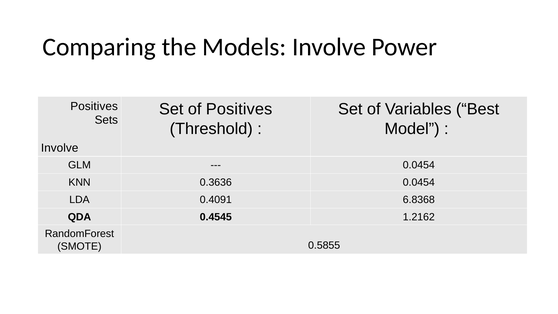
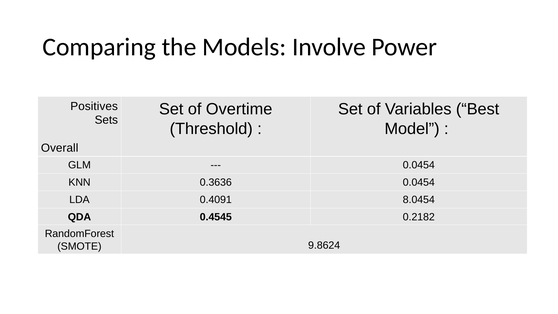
of Positives: Positives -> Overtime (239, 109)
Involve: Involve -> Overall (60, 148)
6.8368: 6.8368 -> 8.0454 (419, 200)
1.2162: 1.2162 -> 0.2182 (419, 217)
0.5855: 0.5855 -> 9.8624 (324, 245)
